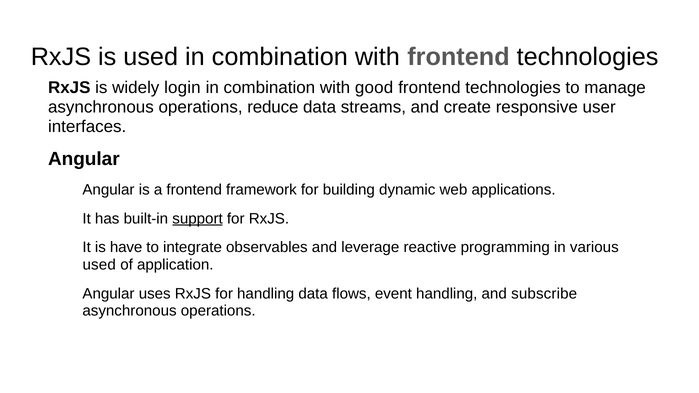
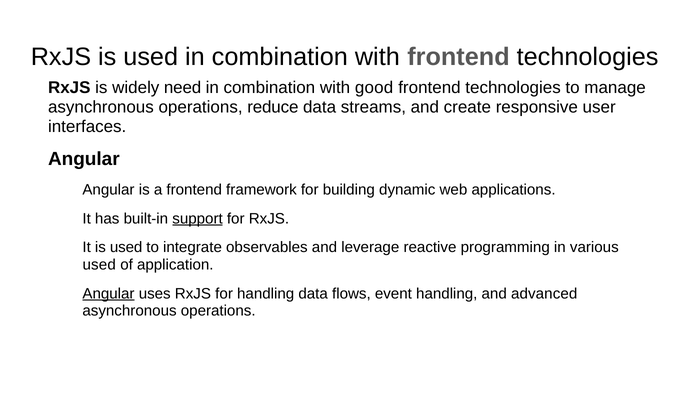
login: login -> need (183, 88)
It is have: have -> used (126, 248)
Angular underline: none -> present (108, 294)
subscribe: subscribe -> advanced (544, 294)
